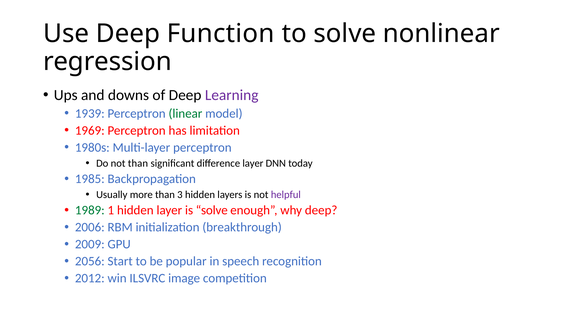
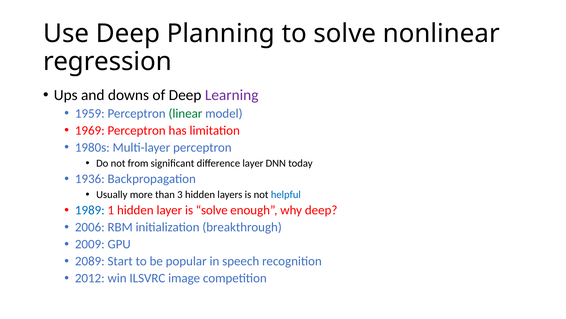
Function: Function -> Planning (221, 34)
1939: 1939 -> 1959 (90, 113)
not than: than -> from (138, 163)
1985: 1985 -> 1936 (90, 179)
helpful colour: purple -> blue (286, 194)
1989 colour: green -> blue (90, 210)
2056: 2056 -> 2089 (90, 261)
